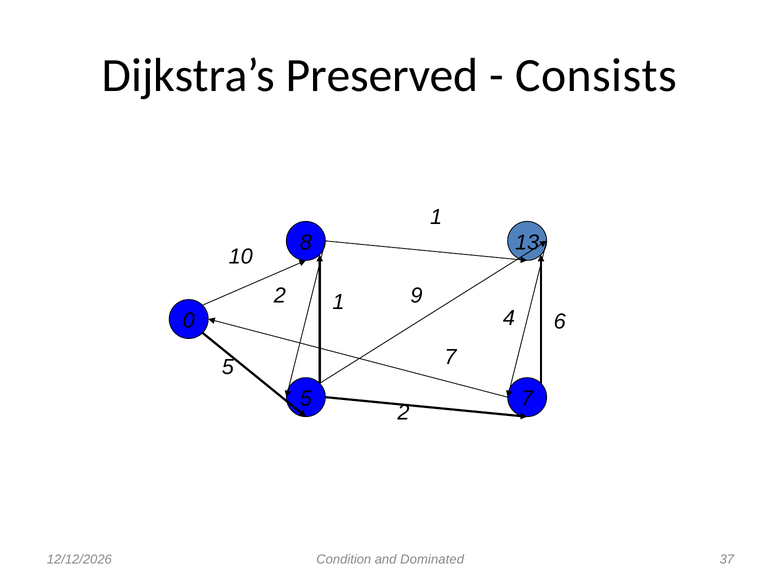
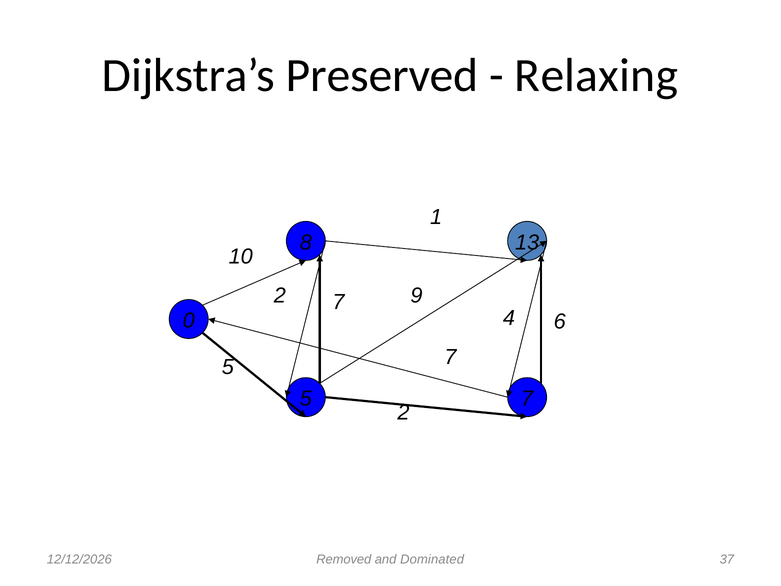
Consists: Consists -> Relaxing (596, 76)
2 1: 1 -> 7 (338, 302)
Condition: Condition -> Removed (344, 559)
